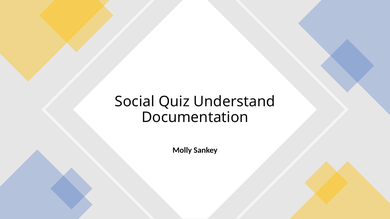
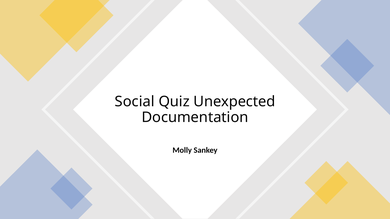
Understand: Understand -> Unexpected (234, 102)
